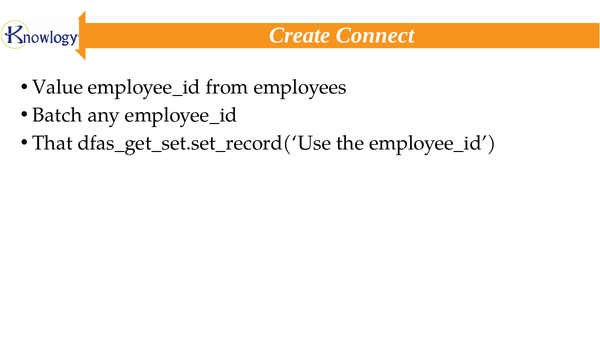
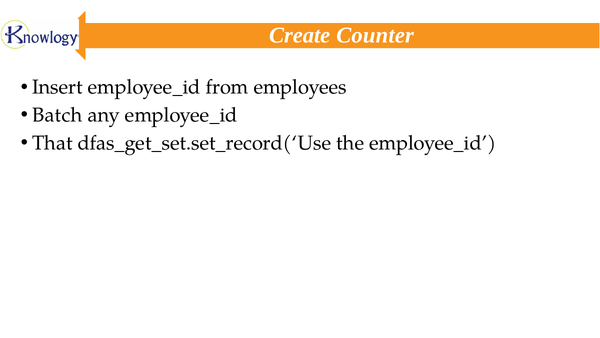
Connect: Connect -> Counter (375, 35)
Value: Value -> Insert (57, 87)
